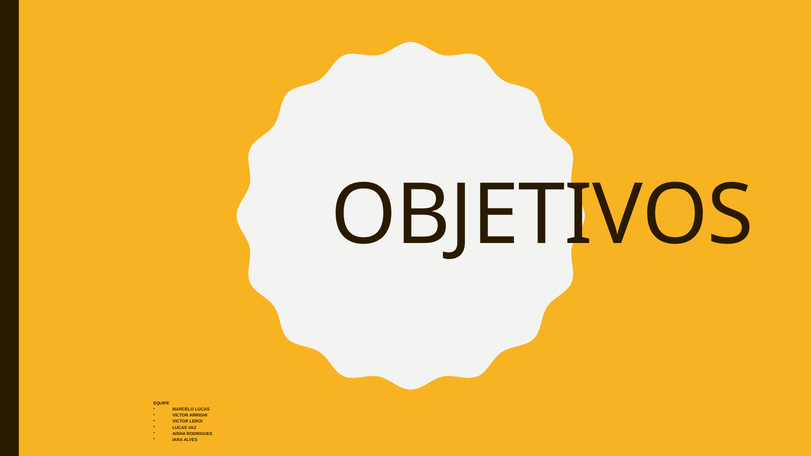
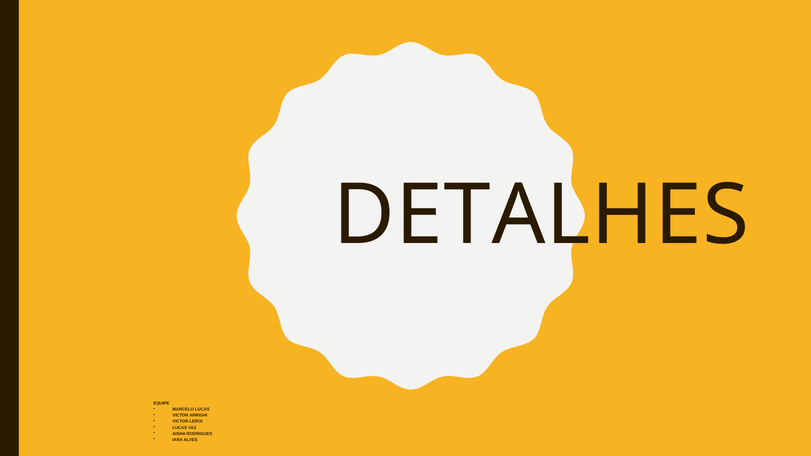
OBJETIVOS: OBJETIVOS -> DETALHES (541, 216)
